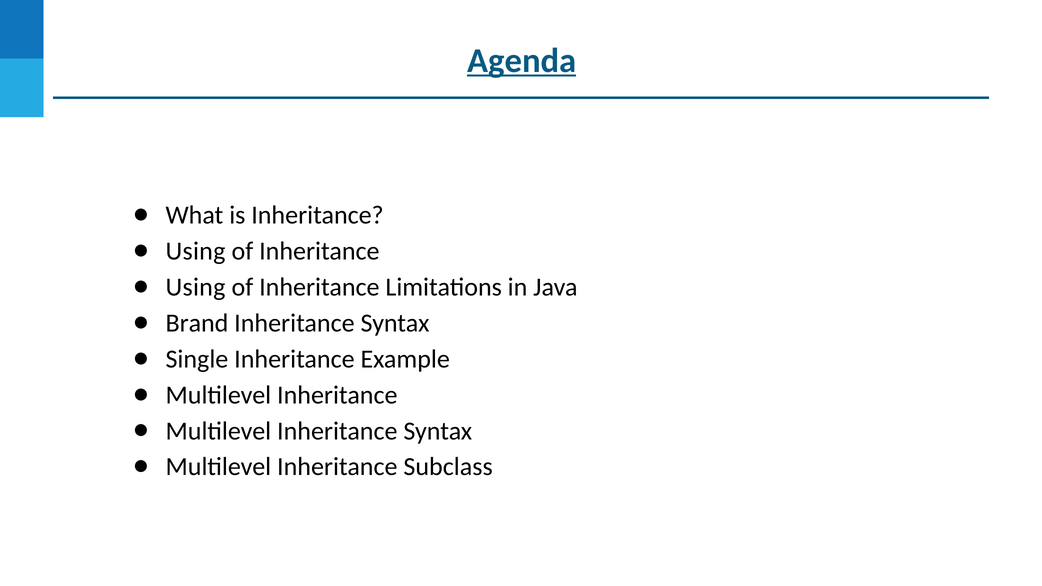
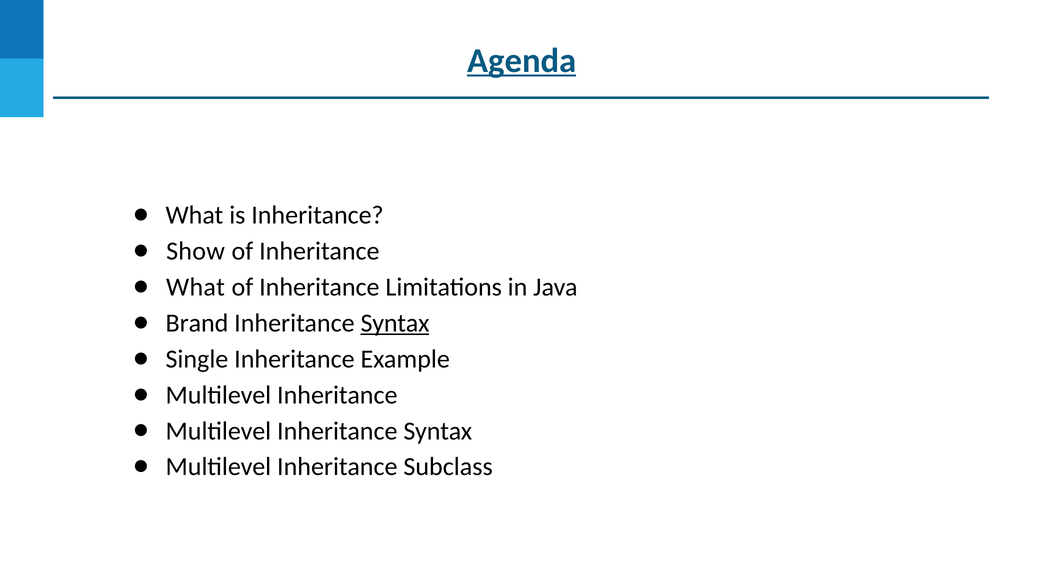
Using: Using -> Show (196, 251)
Using: Using -> What (196, 287)
Syntax underline: none -> present (395, 323)
